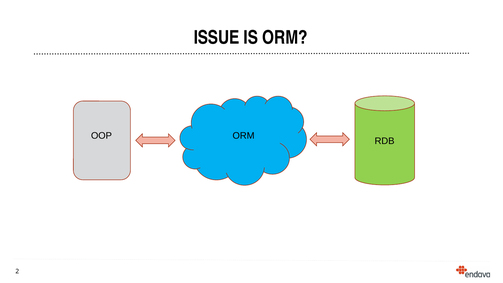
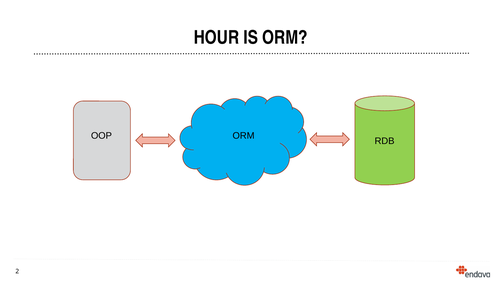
ISSUE: ISSUE -> HOUR (217, 38)
